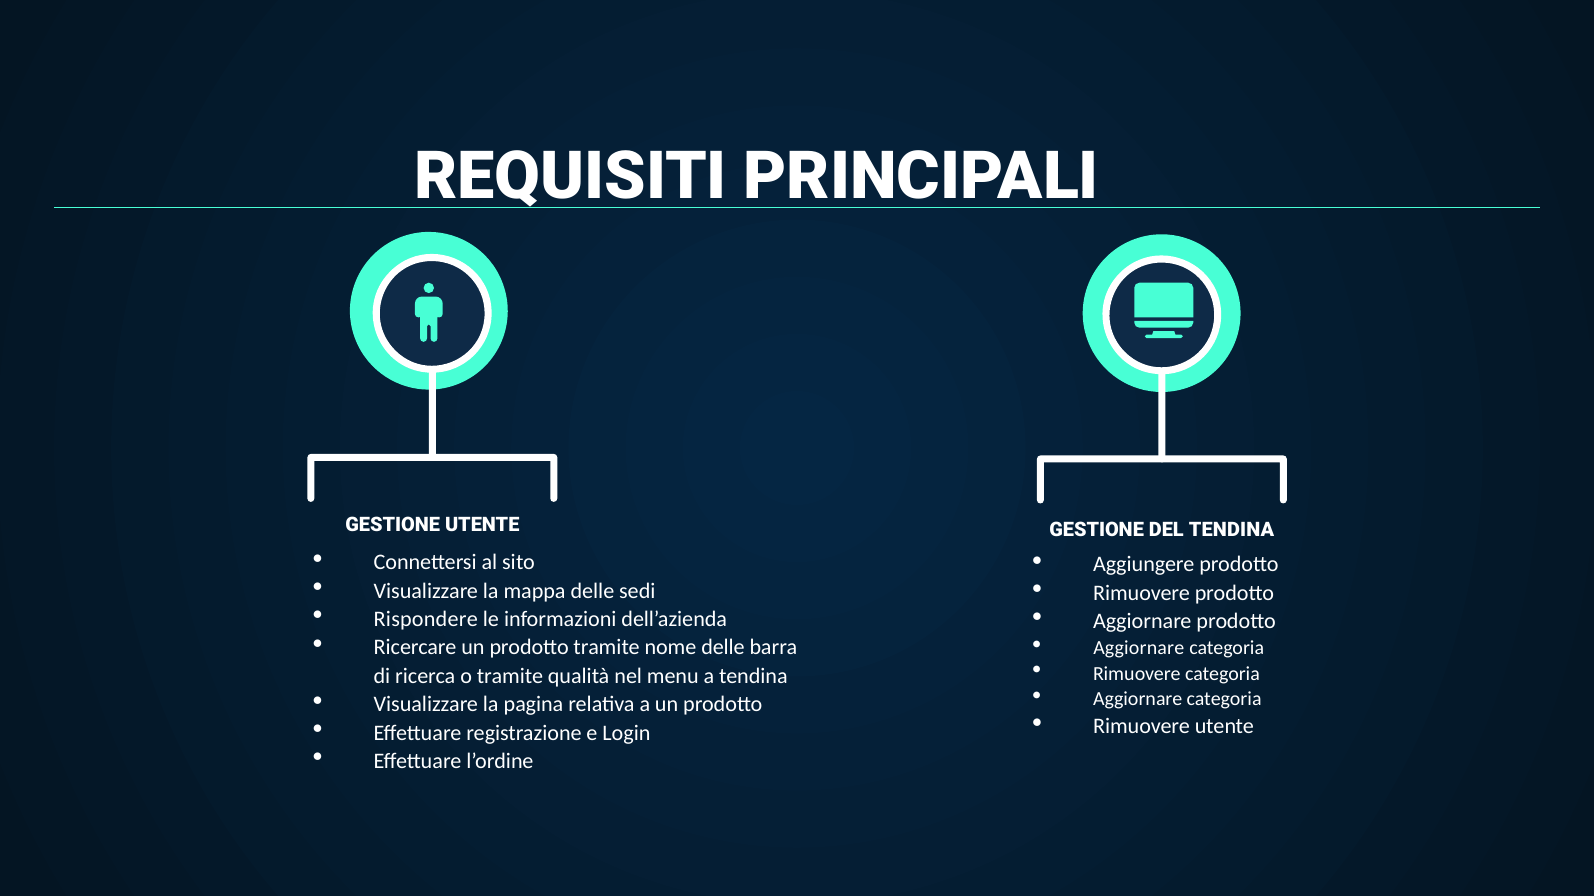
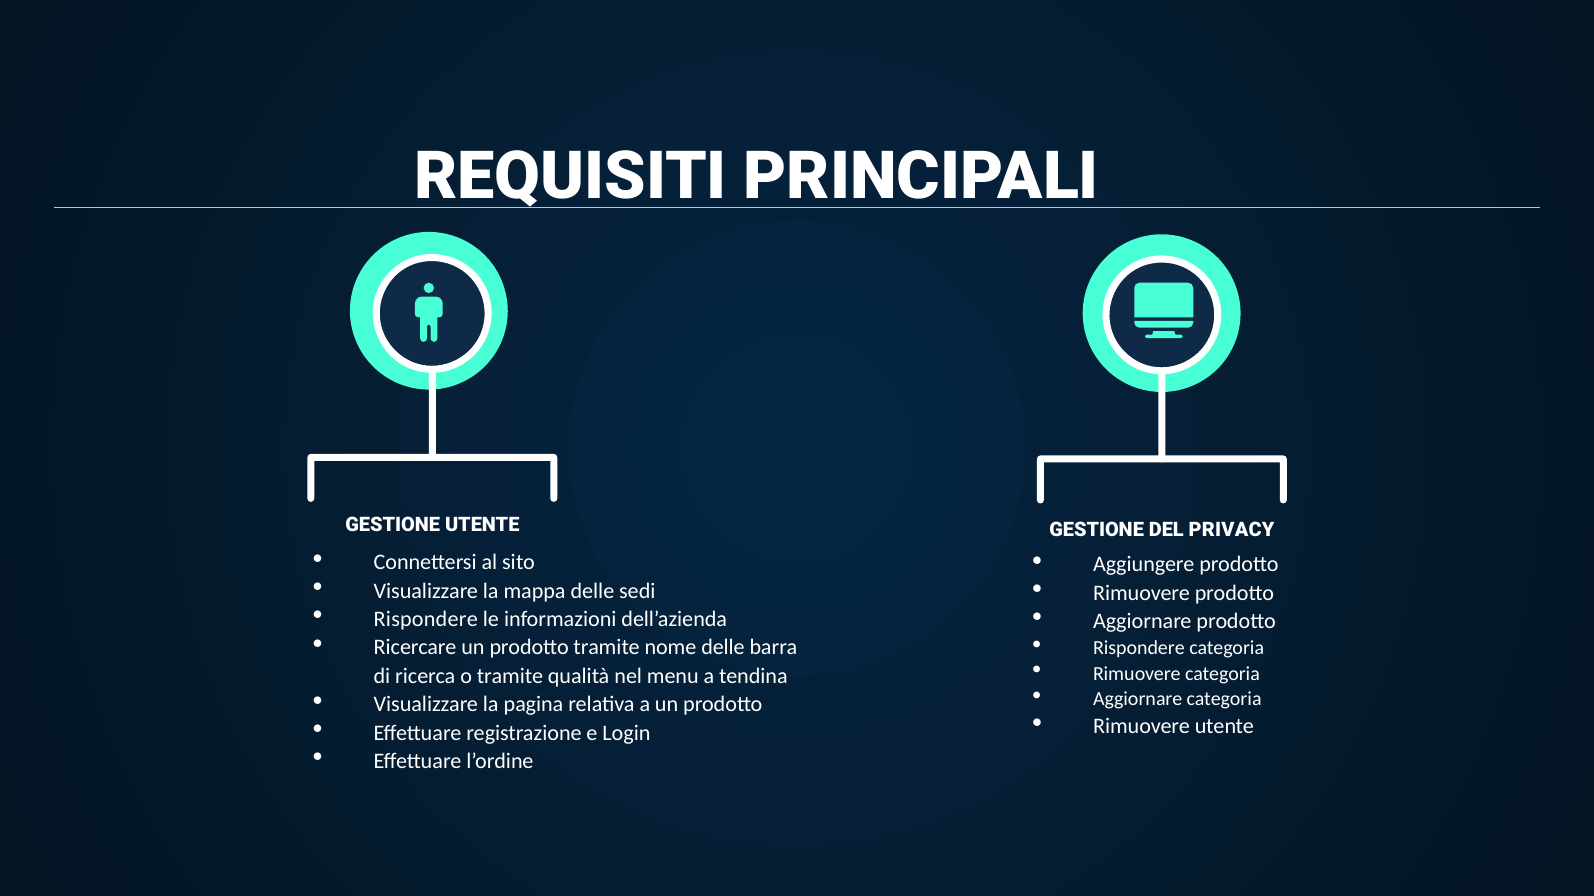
DEL TENDINA: TENDINA -> PRIVACY (1232, 530)
Aggiornare: Aggiornare -> Rispondere (1139, 648)
